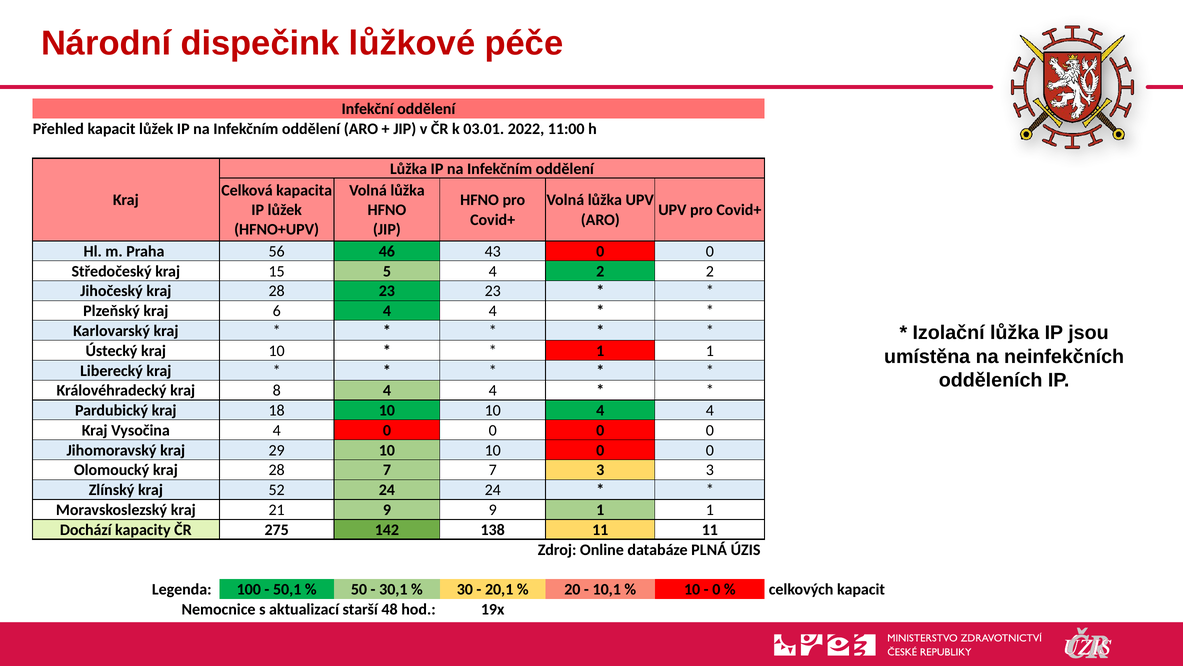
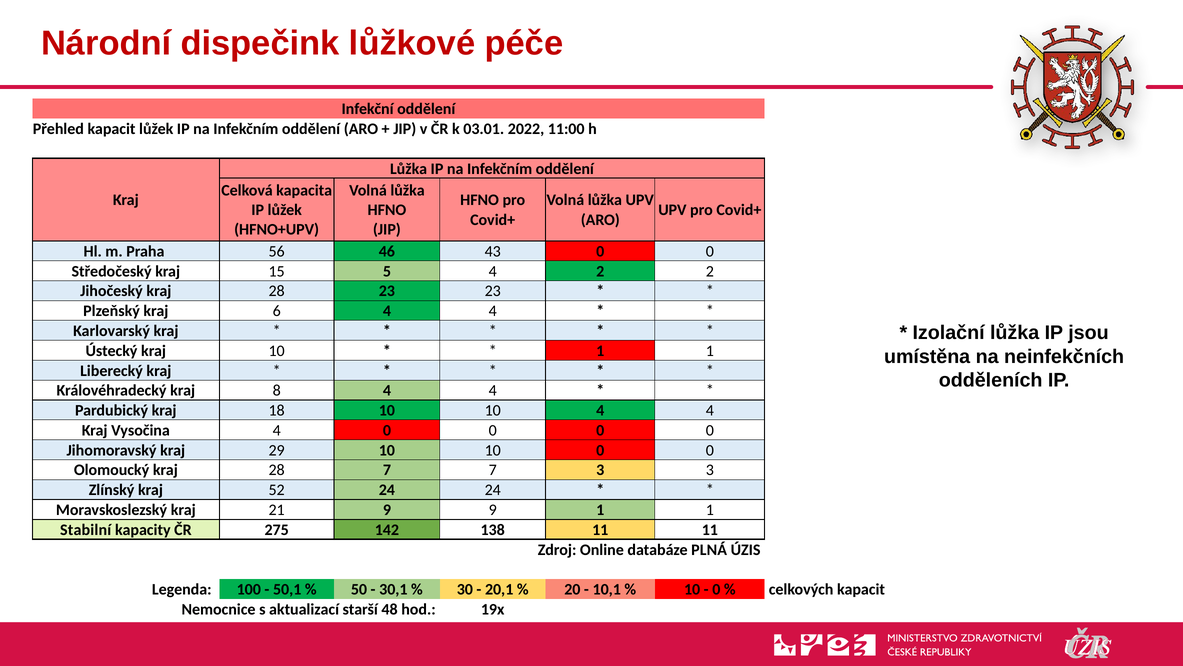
Dochází: Dochází -> Stabilní (86, 529)
